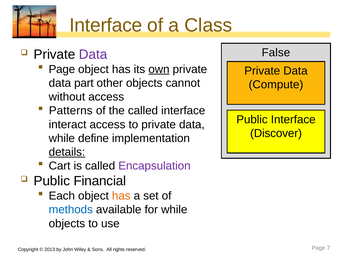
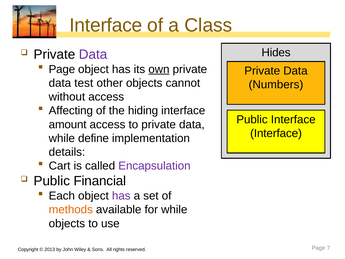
False: False -> Hides (276, 53)
part: part -> test (84, 83)
Compute: Compute -> Numbers (276, 85)
Patterns: Patterns -> Affecting (71, 111)
the called: called -> hiding (143, 111)
interact: interact -> amount (68, 124)
Discover: Discover -> Interface (276, 133)
details underline: present -> none (67, 152)
has colour: orange -> purple (121, 196)
methods colour: blue -> orange (71, 209)
